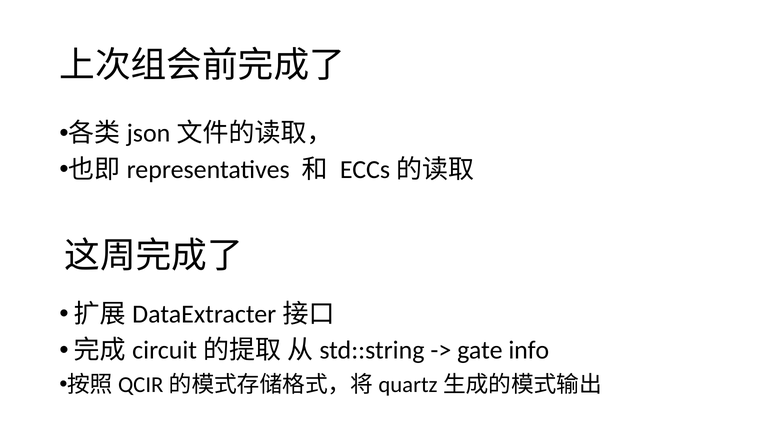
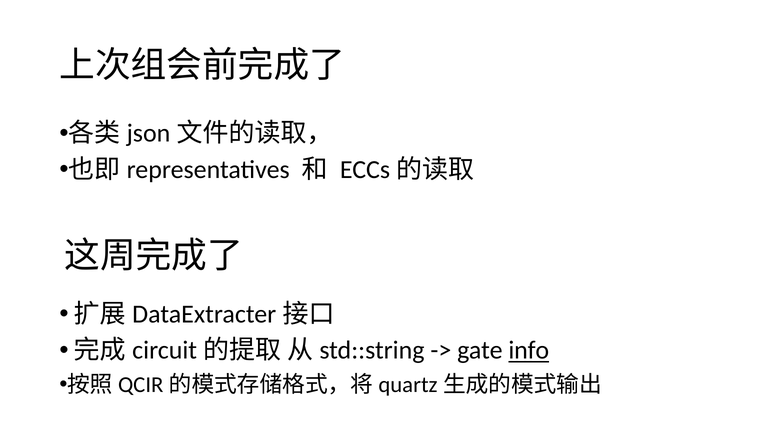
info underline: none -> present (529, 351)
